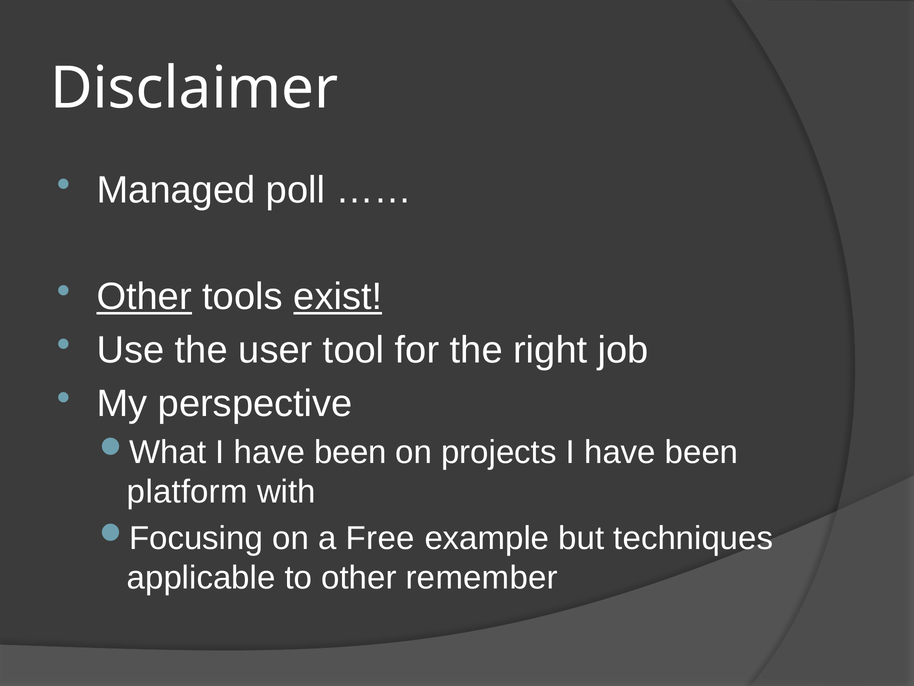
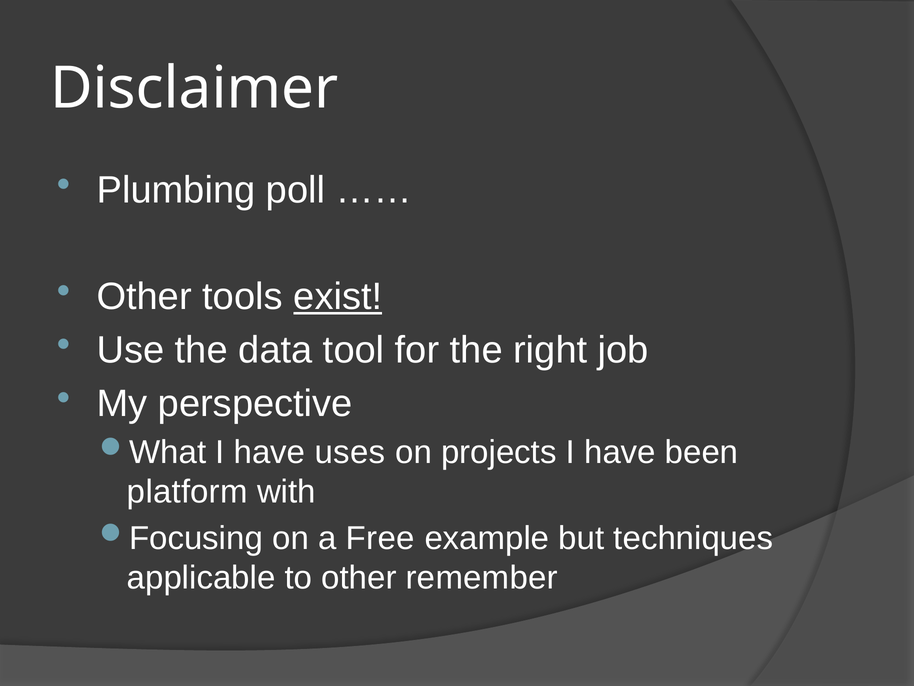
Managed: Managed -> Plumbing (176, 190)
Other underline: present -> none (144, 297)
user: user -> data (275, 350)
been: been -> uses (350, 452)
